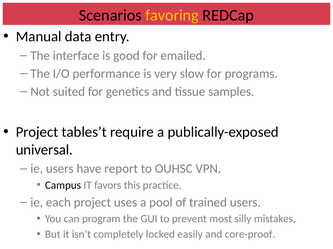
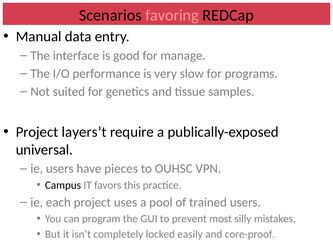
favoring colour: yellow -> pink (172, 15)
emailed: emailed -> manage (183, 56)
tables’t: tables’t -> layers’t (84, 132)
report: report -> pieces (121, 169)
